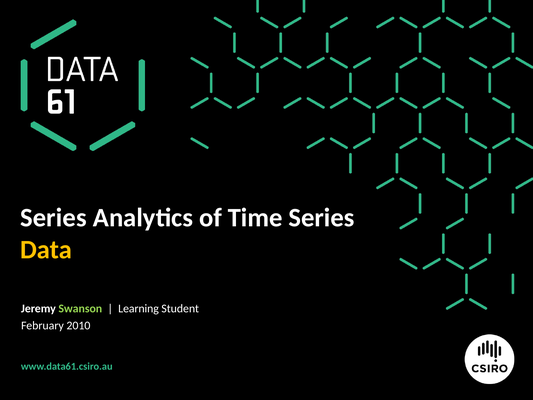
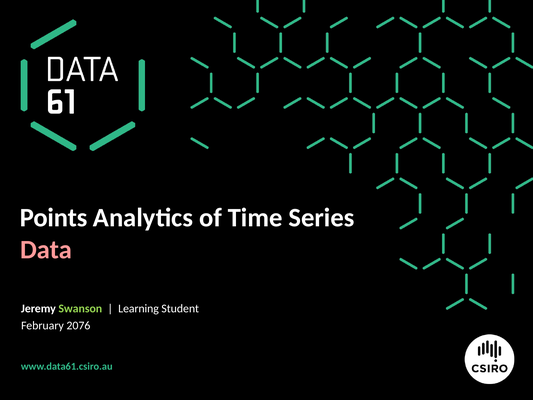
Series: Series -> Points (54, 218)
Data colour: yellow -> pink (46, 250)
2010: 2010 -> 2076 (78, 325)
